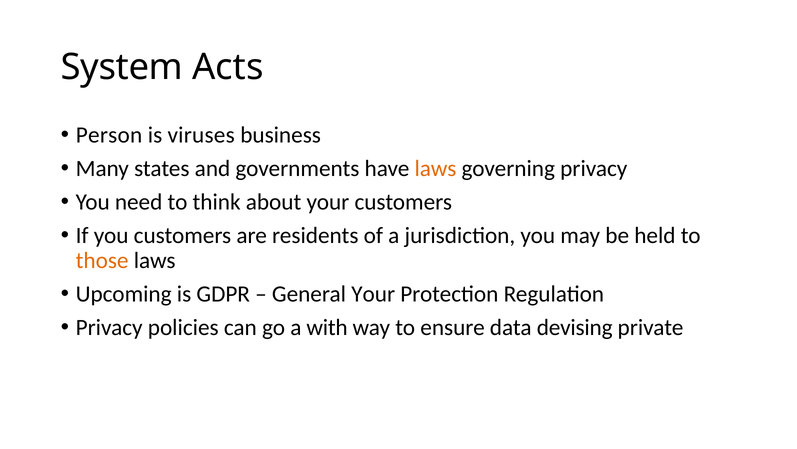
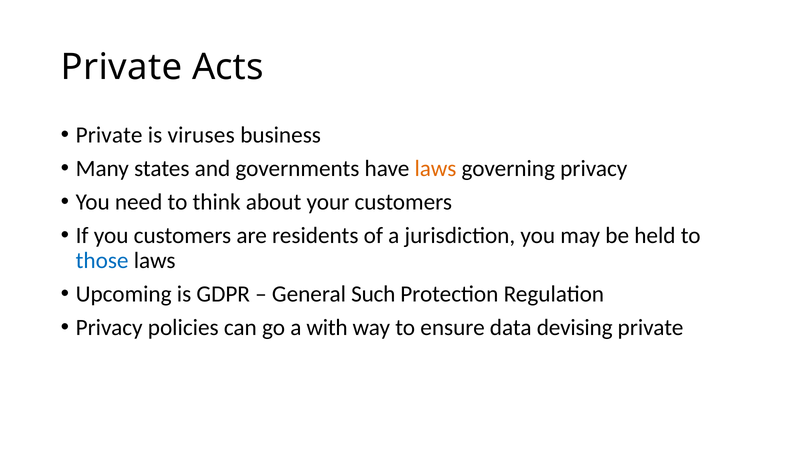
System: System -> Private (121, 67)
Person: Person -> Private (109, 135)
those colour: orange -> blue (102, 260)
General Your: Your -> Such (373, 294)
